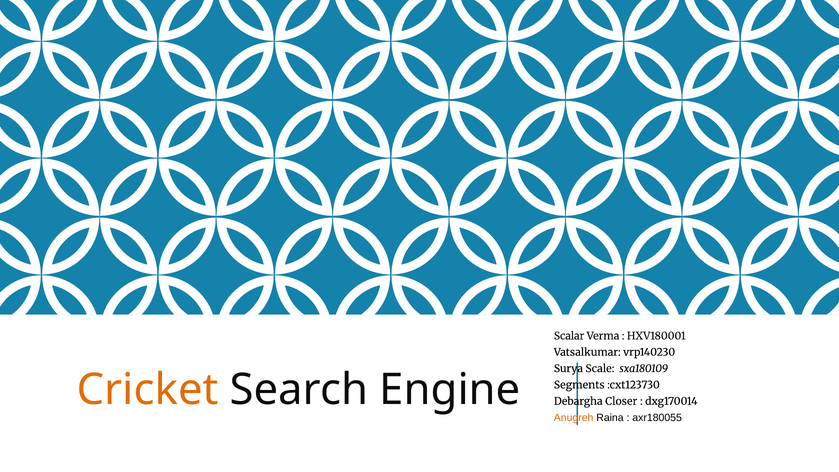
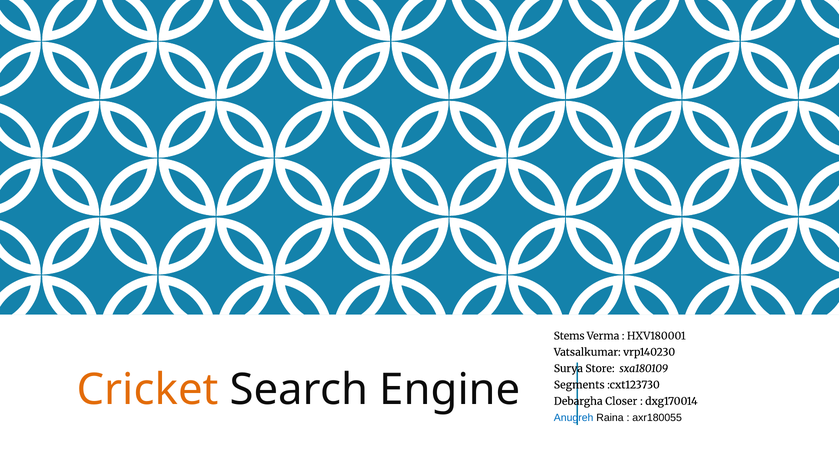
Scalar: Scalar -> Stems (569, 336)
Scale: Scale -> Store (600, 369)
Anugreh colour: orange -> blue (574, 418)
